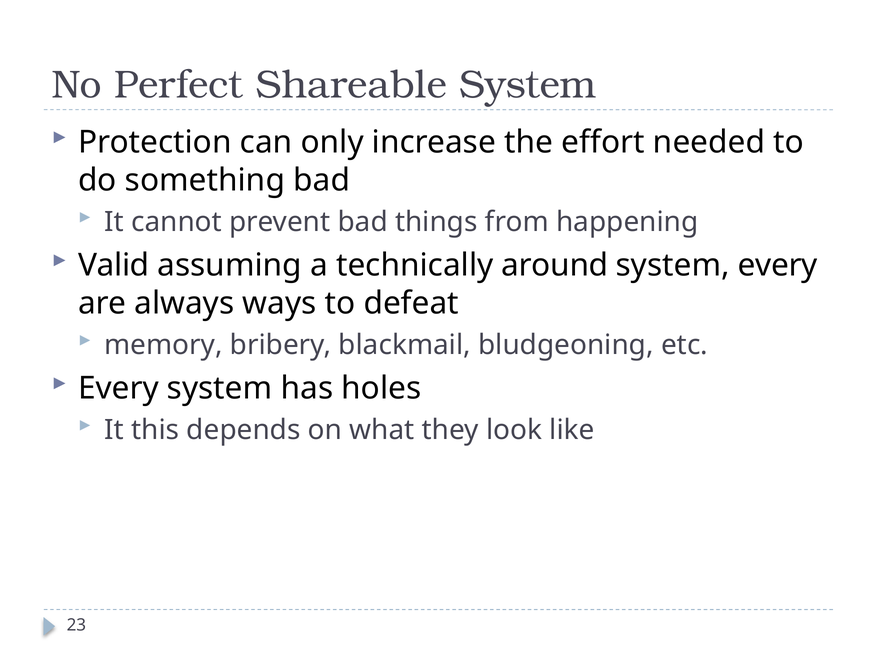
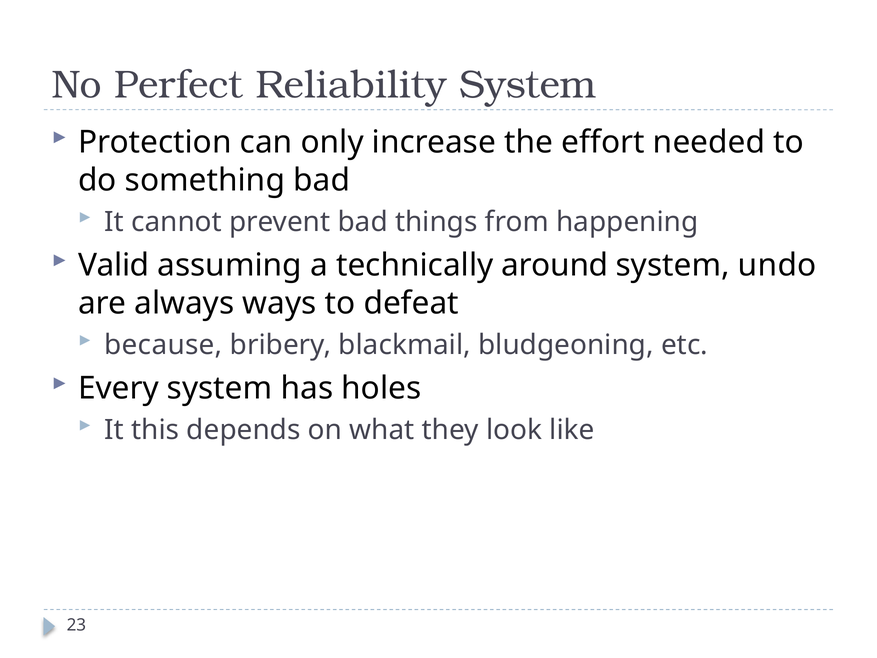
Shareable: Shareable -> Reliability (351, 85)
system every: every -> undo (777, 265)
memory: memory -> because (163, 345)
